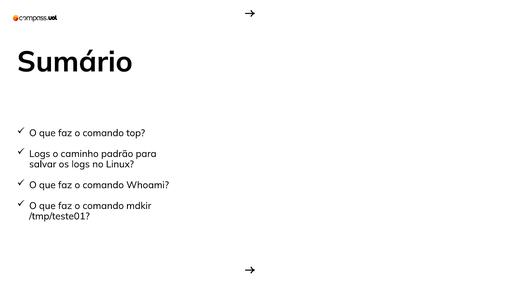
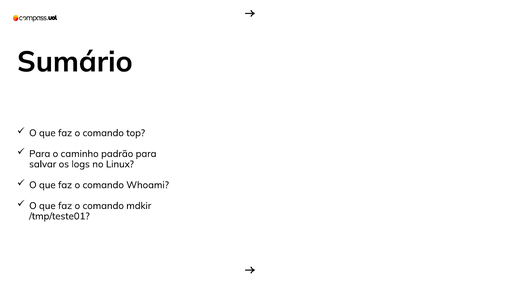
Logs: Logs -> Para (40, 154)
